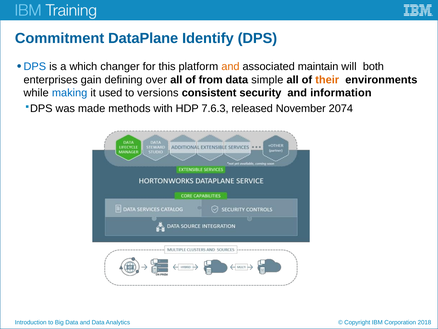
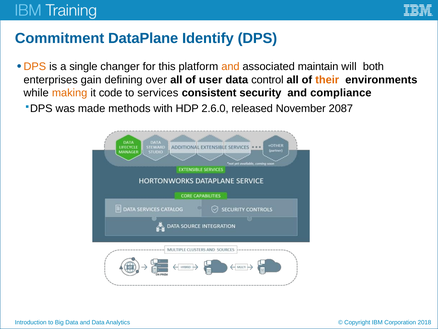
DPS colour: blue -> orange (35, 66)
which: which -> single (83, 66)
from: from -> user (211, 80)
simple: simple -> control (267, 80)
making colour: blue -> orange (70, 93)
used: used -> code (111, 93)
versions: versions -> services (158, 93)
information: information -> compliance (341, 93)
7.6.3: 7.6.3 -> 2.6.0 (215, 108)
2074: 2074 -> 2087 (341, 108)
